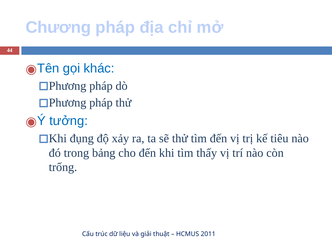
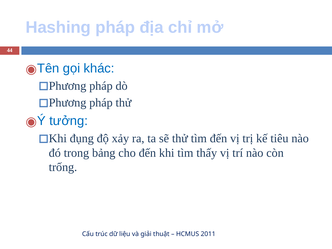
Chương: Chương -> Hashing (58, 27)
